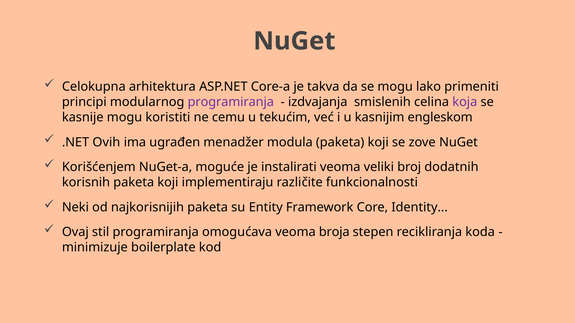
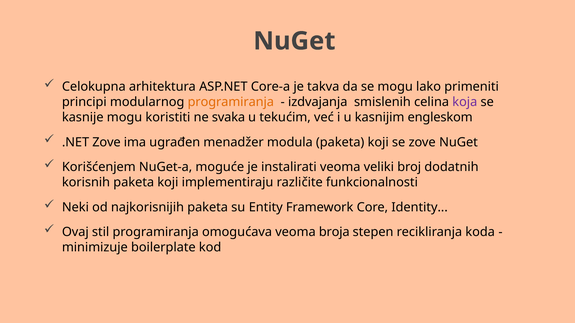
programiranja colour: purple -> orange (231, 102)
cemu: cemu -> svaka (228, 118)
.NET Ovih: Ovih -> Zove (106, 142)
